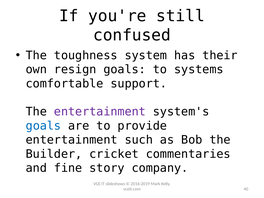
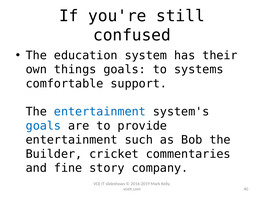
toughness: toughness -> education (86, 55)
resign: resign -> things (75, 69)
entertainment colour: purple -> blue (100, 112)
